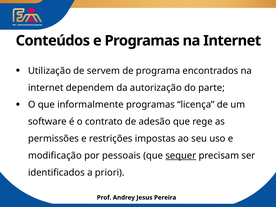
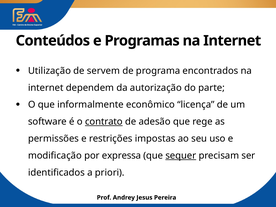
informalmente programas: programas -> econômico (150, 105)
contrato underline: none -> present (104, 122)
pessoais: pessoais -> expressa (121, 156)
